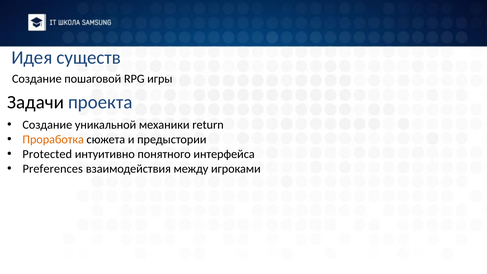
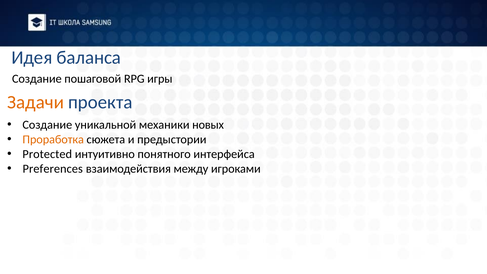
существ: существ -> баланса (89, 57)
Задачи colour: black -> orange (36, 102)
return: return -> новых (208, 125)
